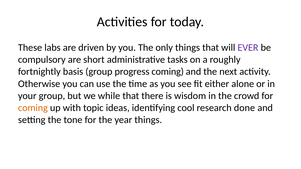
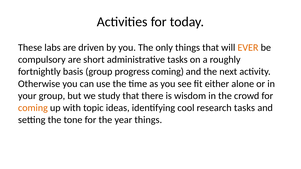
EVER colour: purple -> orange (248, 48)
while: while -> study (109, 96)
research done: done -> tasks (244, 108)
